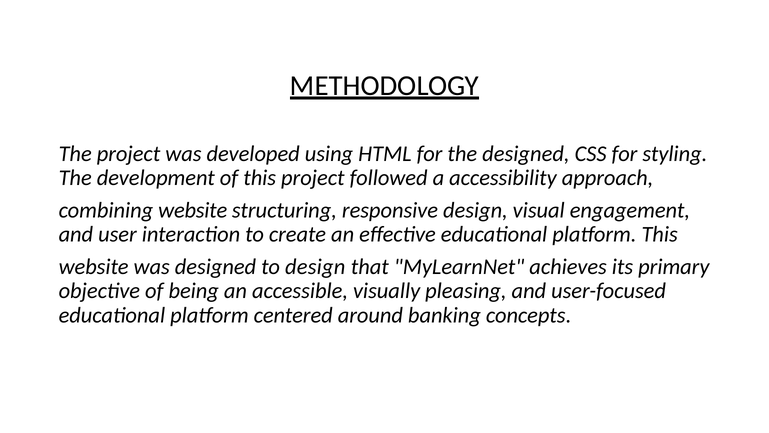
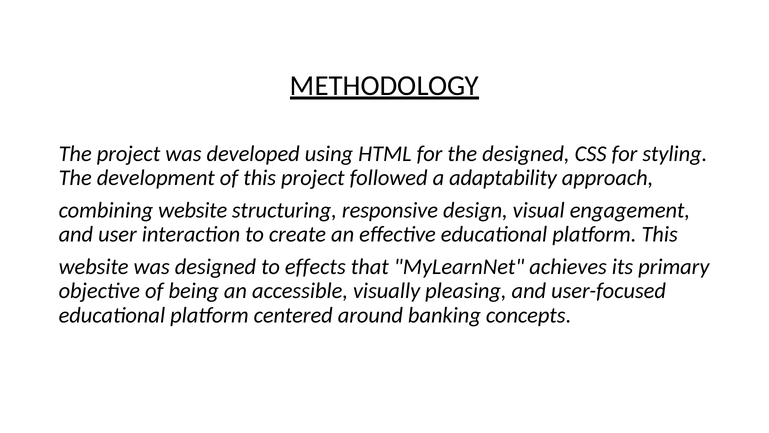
accessibility: accessibility -> adaptability (503, 178)
to design: design -> effects (315, 267)
